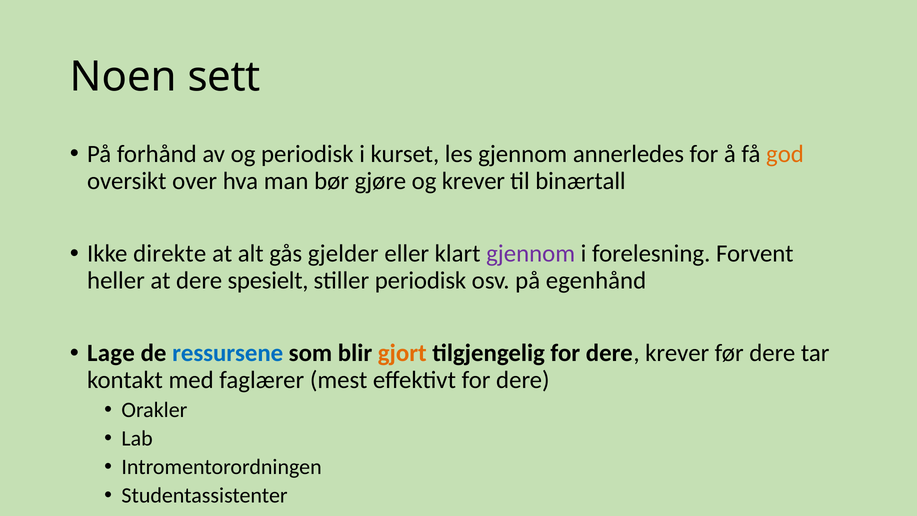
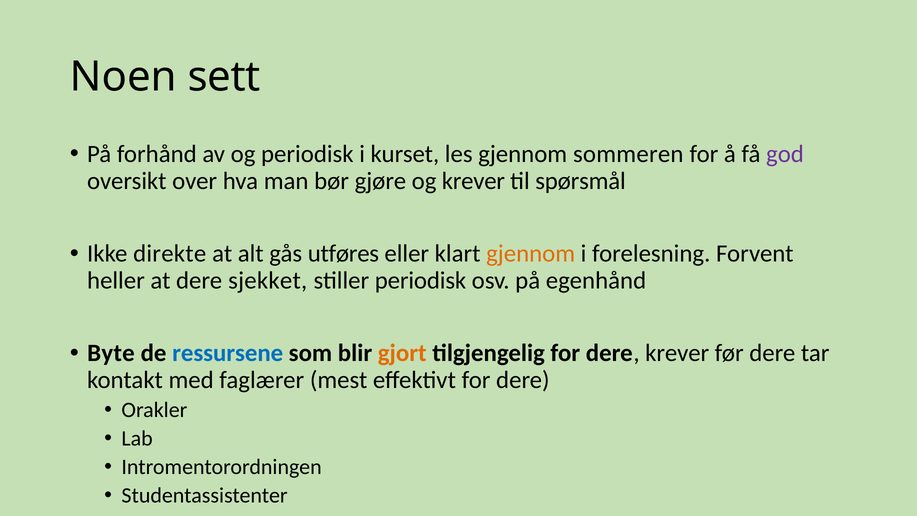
annerledes: annerledes -> sommeren (628, 154)
god colour: orange -> purple (785, 154)
binærtall: binærtall -> spørsmål (581, 181)
gjelder: gjelder -> utføres (343, 254)
gjennom colour: purple -> orange (531, 254)
spesielt: spesielt -> sjekket (268, 280)
Lage: Lage -> Byte (111, 353)
